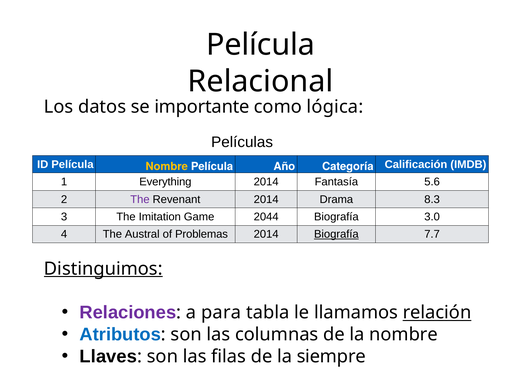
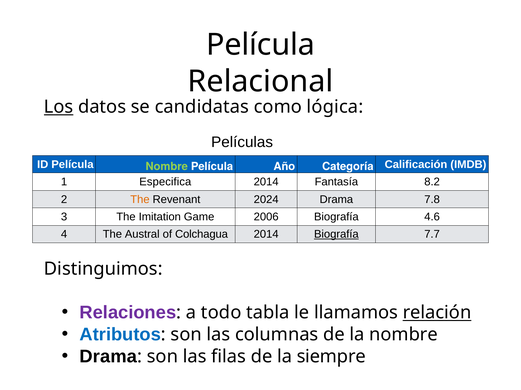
Los underline: none -> present (59, 107)
importante: importante -> candidatas (202, 107)
Nombre colour: yellow -> light green (167, 167)
Everything: Everything -> Especifica (165, 182)
5.6: 5.6 -> 8.2 (432, 182)
The colour: purple -> orange (140, 200)
Revenant 2014: 2014 -> 2024 (266, 200)
8.3: 8.3 -> 7.8 (432, 200)
2044: 2044 -> 2006 (266, 217)
3.0: 3.0 -> 4.6 (432, 217)
Problemas: Problemas -> Colchagua (202, 235)
Distinguimos underline: present -> none (103, 269)
para: para -> todo (221, 313)
Llaves: Llaves -> Drama (108, 357)
